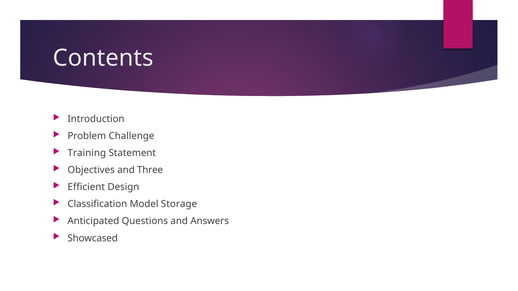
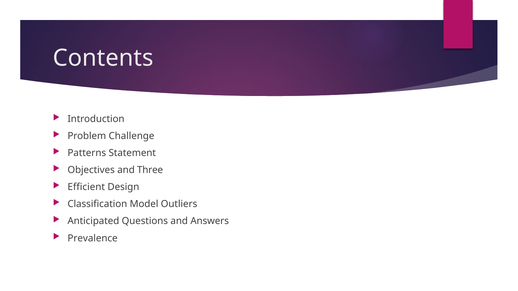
Training: Training -> Patterns (87, 153)
Storage: Storage -> Outliers (179, 204)
Showcased: Showcased -> Prevalence (93, 238)
